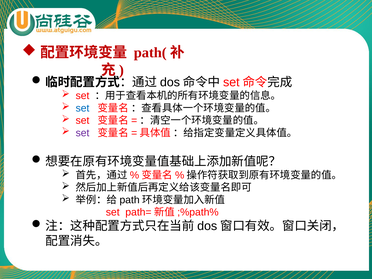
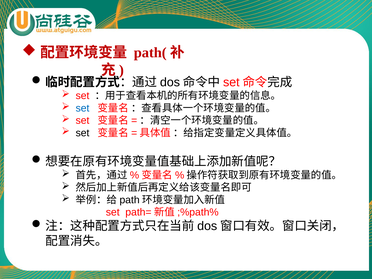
set colour: purple -> black (83, 133)
